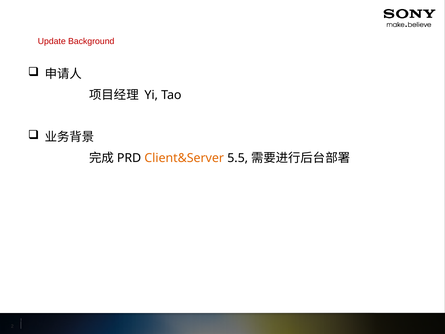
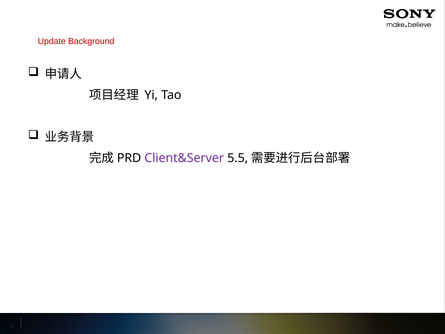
Client&Server colour: orange -> purple (184, 158)
